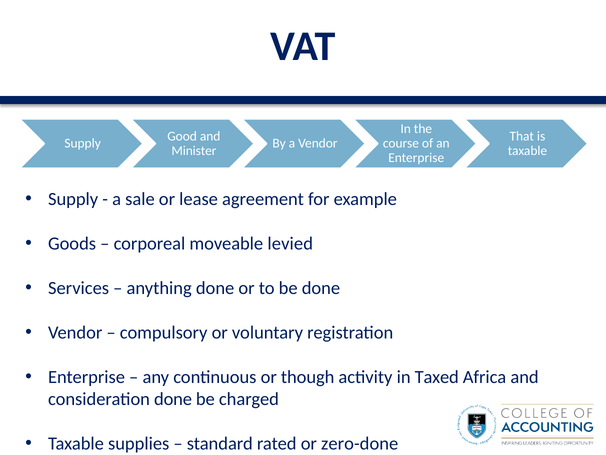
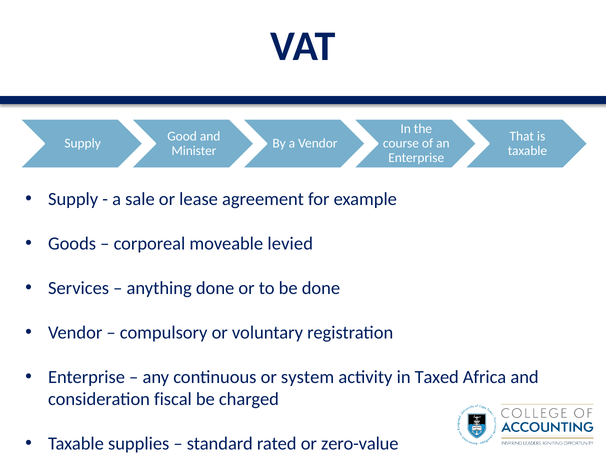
though: though -> system (308, 377)
consideration done: done -> fiscal (173, 399)
zero-done: zero-done -> zero-value (360, 443)
